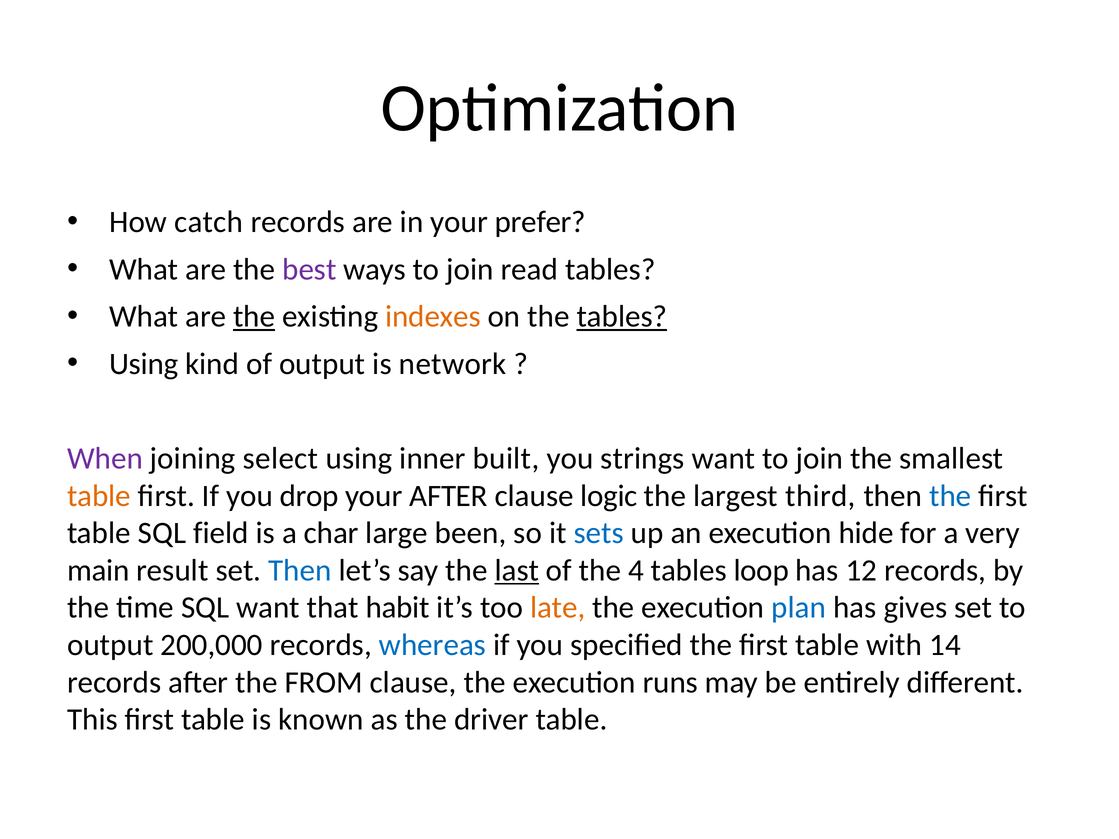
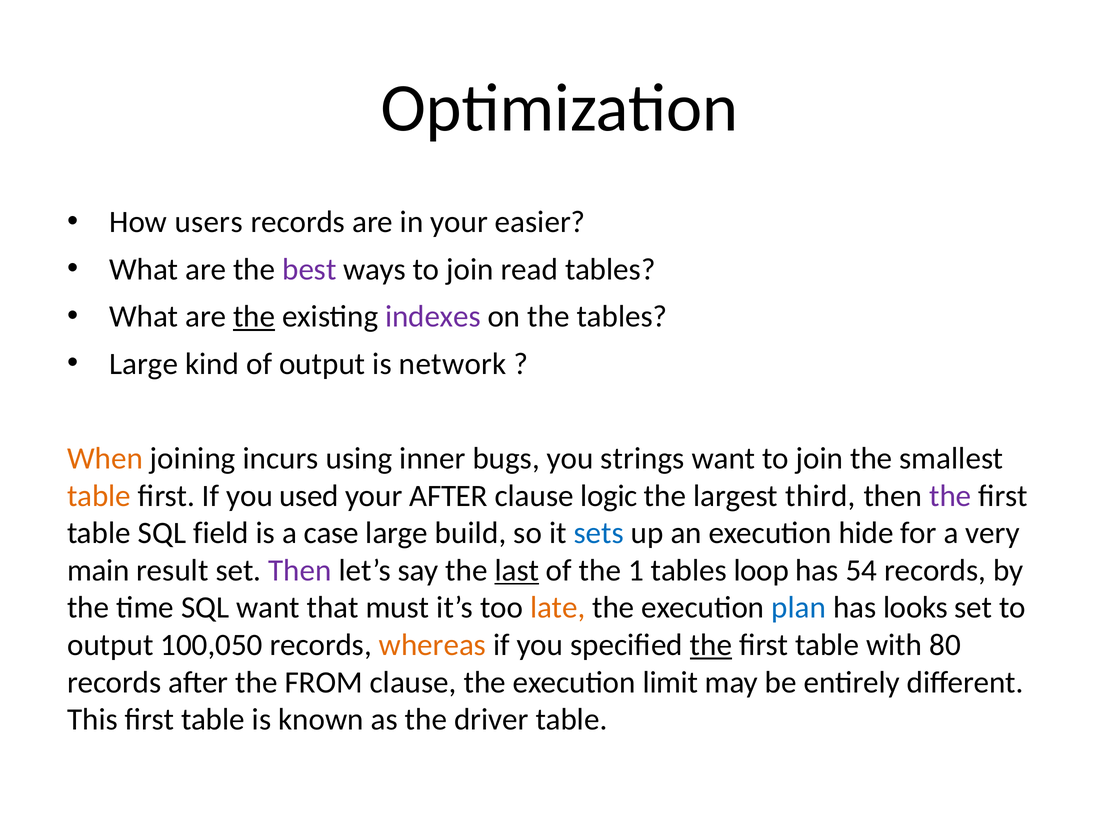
catch: catch -> users (209, 222)
prefer: prefer -> easier (540, 222)
indexes colour: orange -> purple (433, 317)
tables underline: present -> none (622, 317)
Using: Using -> Large (144, 364)
When colour: purple -> orange (105, 459)
select: select -> incurs (281, 459)
built: built -> bugs (506, 459)
drop: drop -> used (309, 496)
the colour: blue -> purple (950, 496)
char: char -> case (331, 533)
been: been -> build (471, 533)
Then colour: blue -> purple (300, 571)
4: 4 -> 1 (636, 571)
12: 12 -> 54 (861, 571)
habit: habit -> must (397, 608)
gives: gives -> looks (916, 608)
200,000: 200,000 -> 100,050 (212, 645)
whereas colour: blue -> orange (432, 645)
the underline: none -> present (711, 645)
14: 14 -> 80 (945, 645)
runs: runs -> limit (670, 683)
